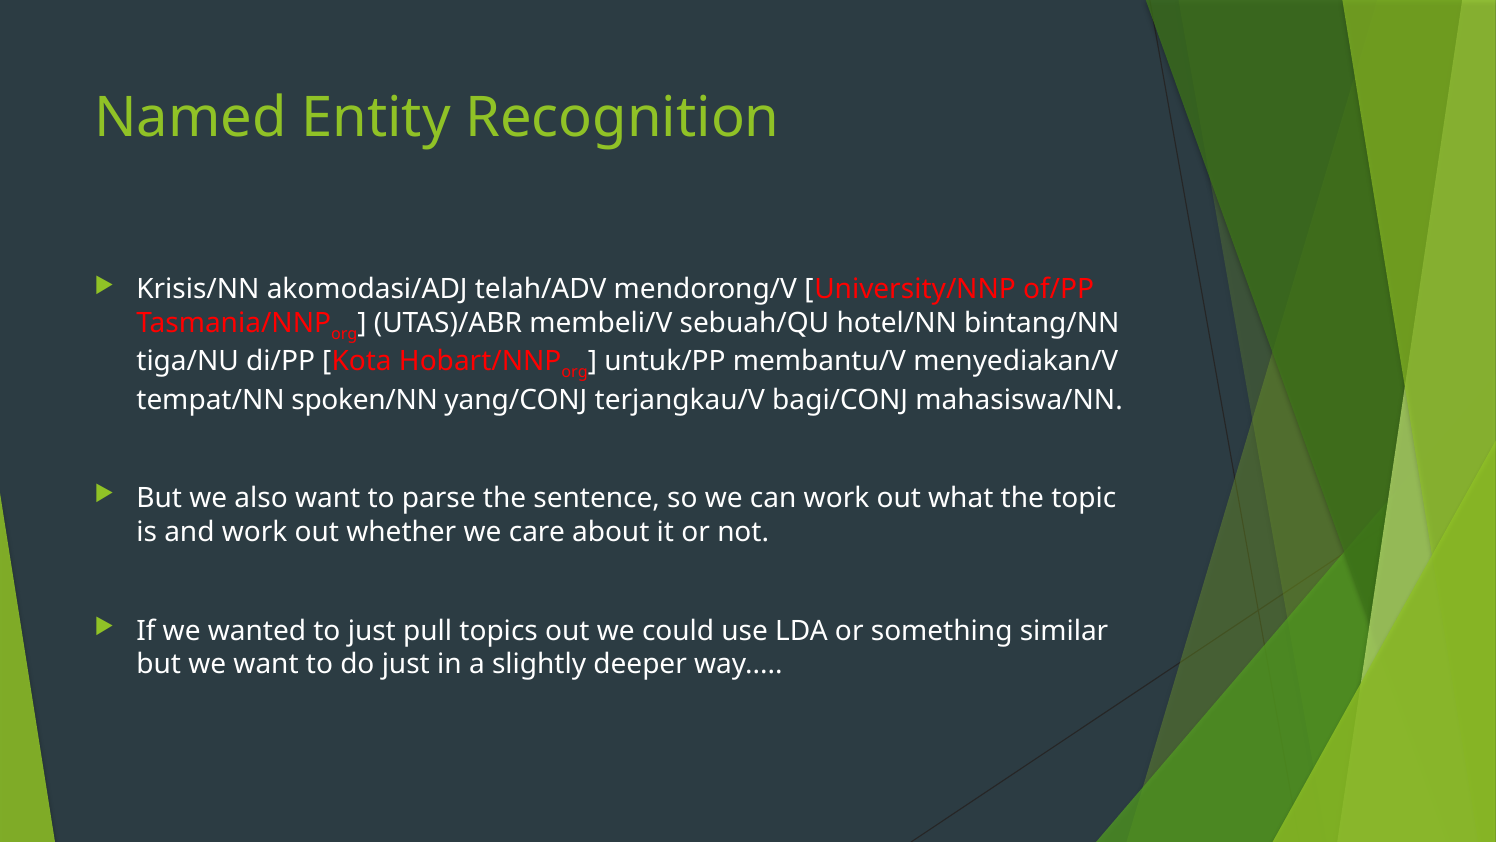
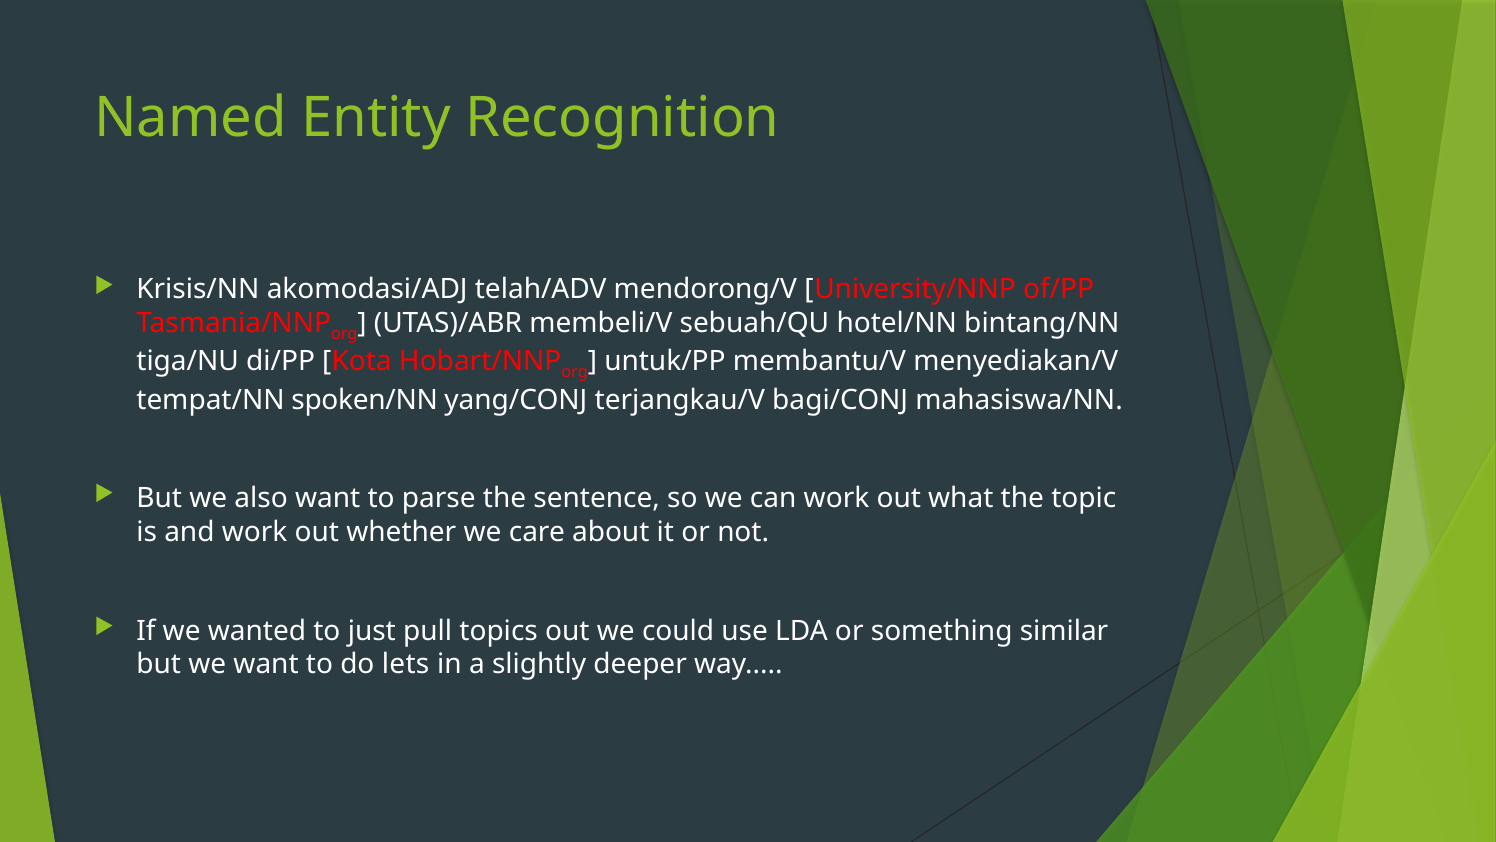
do just: just -> lets (406, 664)
